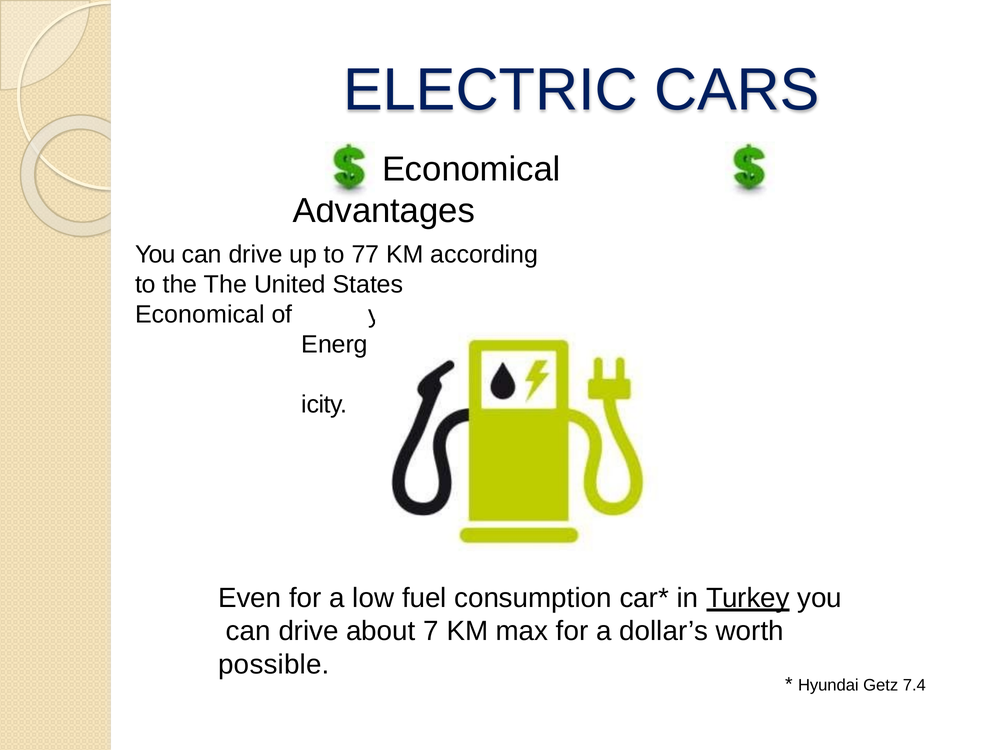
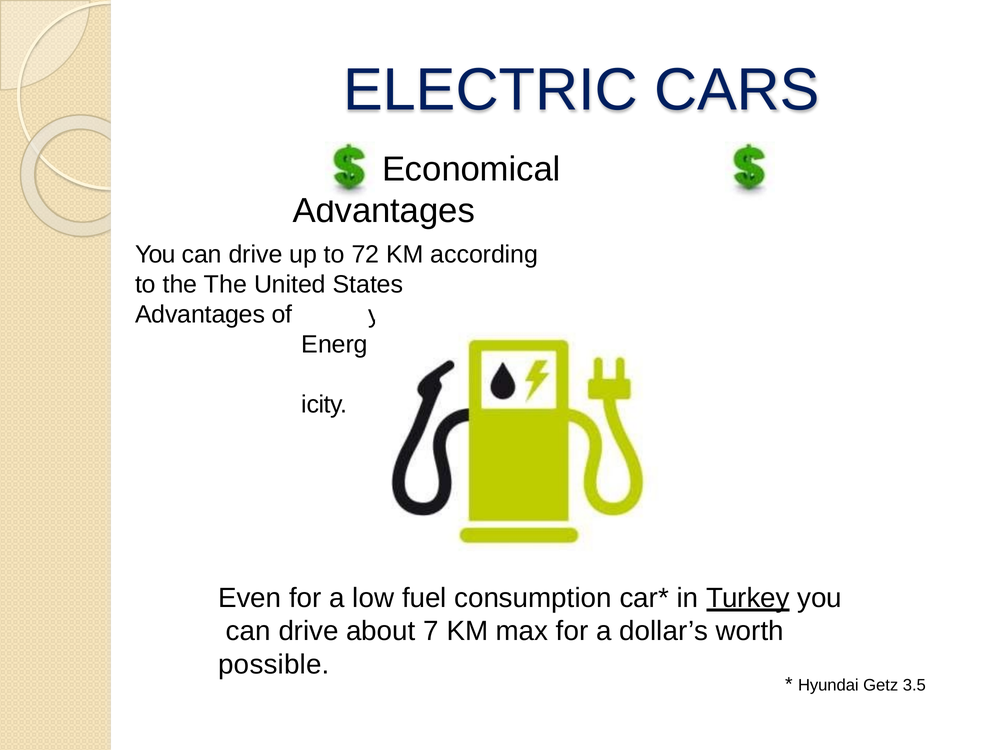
77: 77 -> 72 (365, 255)
Economical: Economical -> Advantages (200, 315)
7.4: 7.4 -> 3.5 (914, 685)
